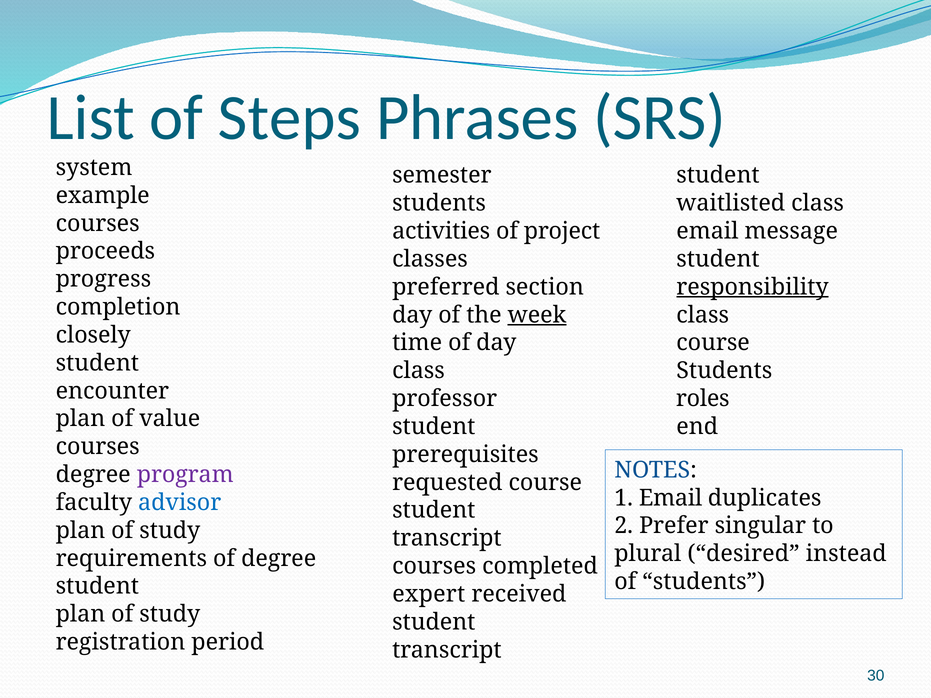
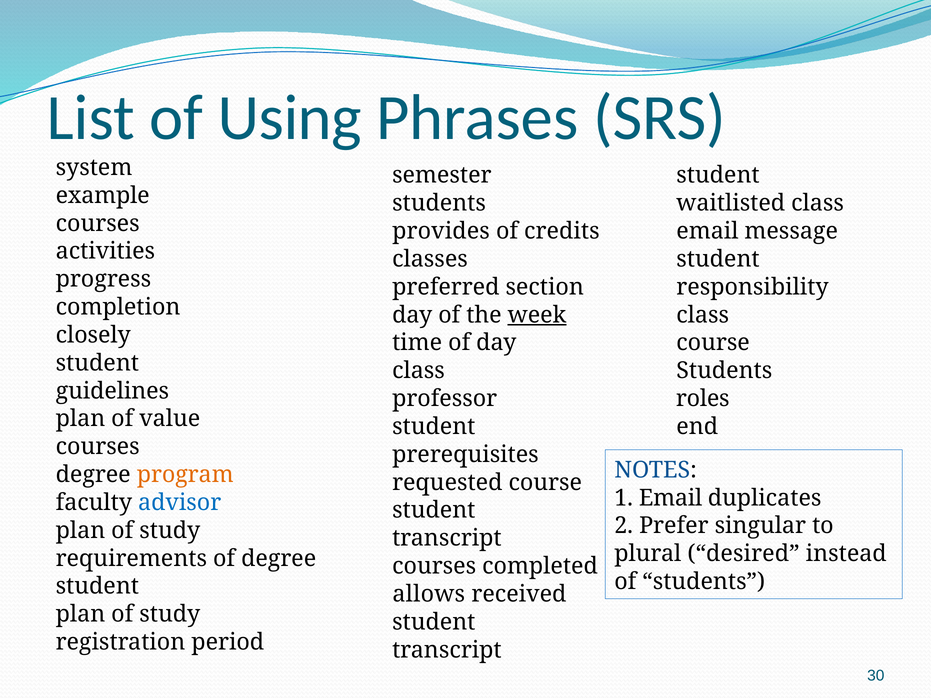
Steps: Steps -> Using (290, 118)
activities: activities -> provides (441, 231)
project: project -> credits (562, 231)
proceeds: proceeds -> activities (105, 251)
responsibility underline: present -> none (752, 287)
encounter: encounter -> guidelines (112, 391)
program colour: purple -> orange (185, 475)
expert: expert -> allows (429, 594)
